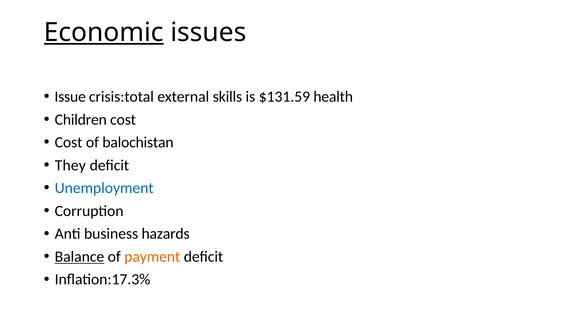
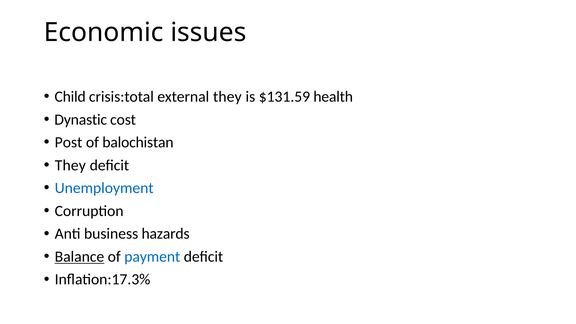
Economic underline: present -> none (104, 33)
Issue: Issue -> Child (70, 97)
external skills: skills -> they (227, 97)
Children: Children -> Dynastic (81, 120)
Cost: Cost -> Post (69, 142)
payment colour: orange -> blue (152, 257)
